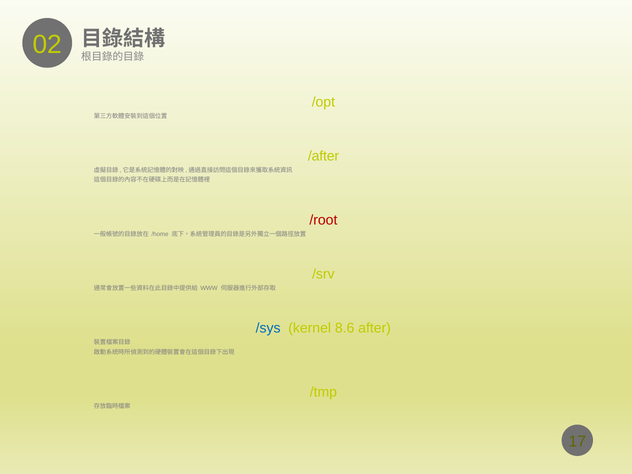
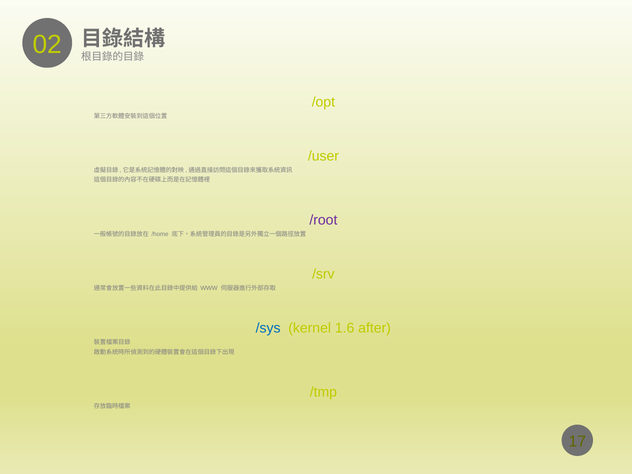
/after: /after -> /user (323, 156)
/root colour: red -> purple (323, 220)
8.6: 8.6 -> 1.6 (345, 328)
